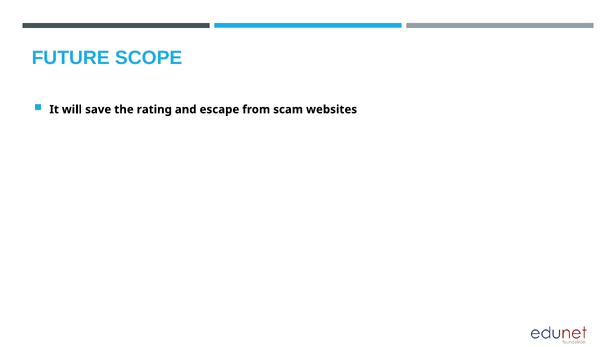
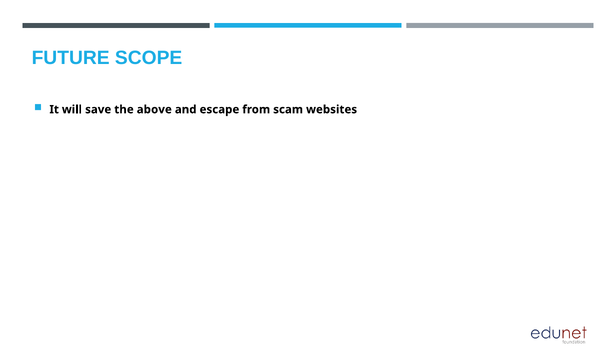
rating: rating -> above (154, 109)
